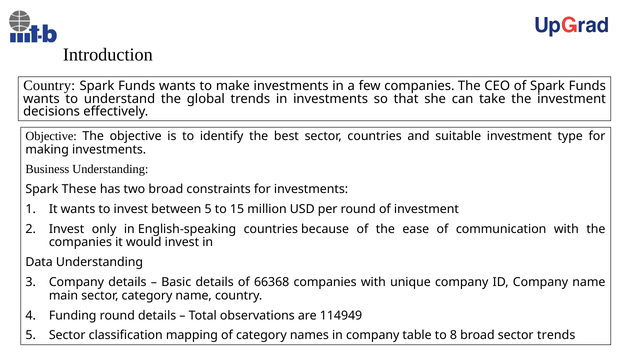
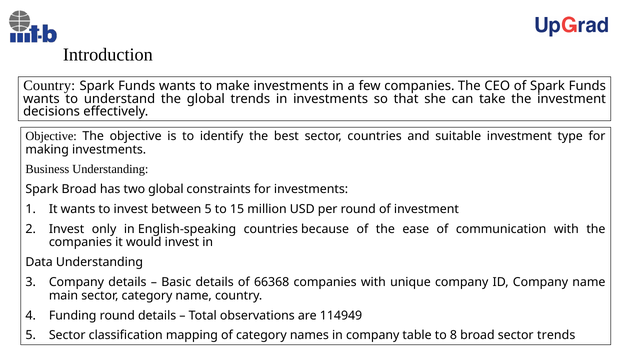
Spark These: These -> Broad (79, 189)
two broad: broad -> global (166, 189)
